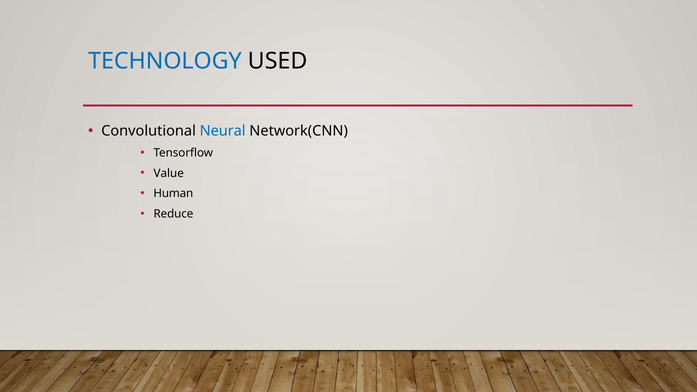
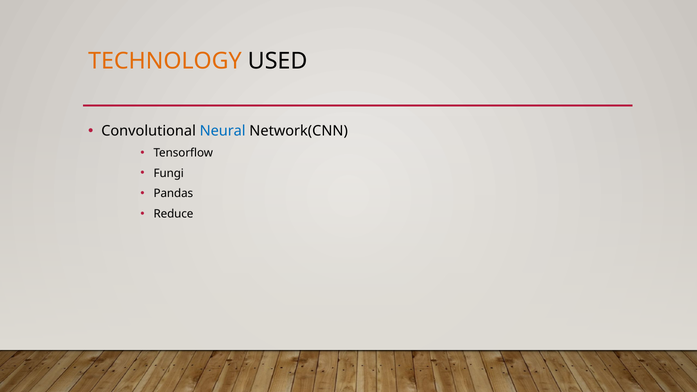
TECHNOLOGY colour: blue -> orange (165, 61)
Value: Value -> Fungi (169, 173)
Human: Human -> Pandas (173, 194)
